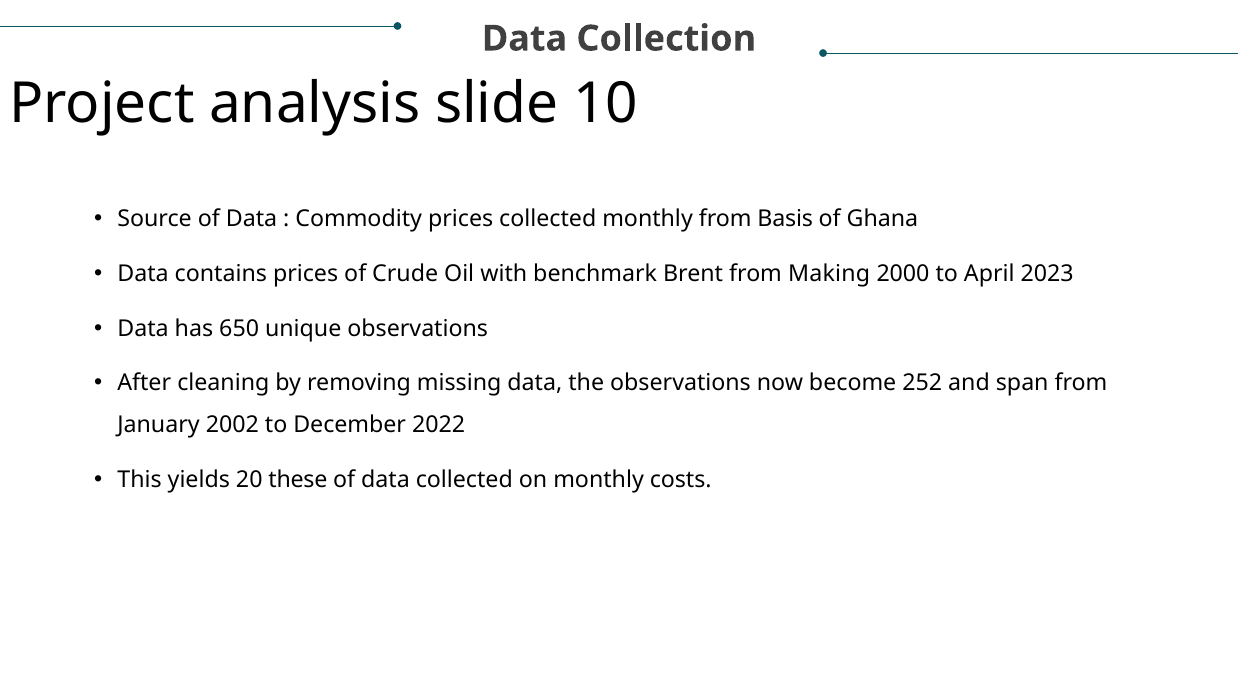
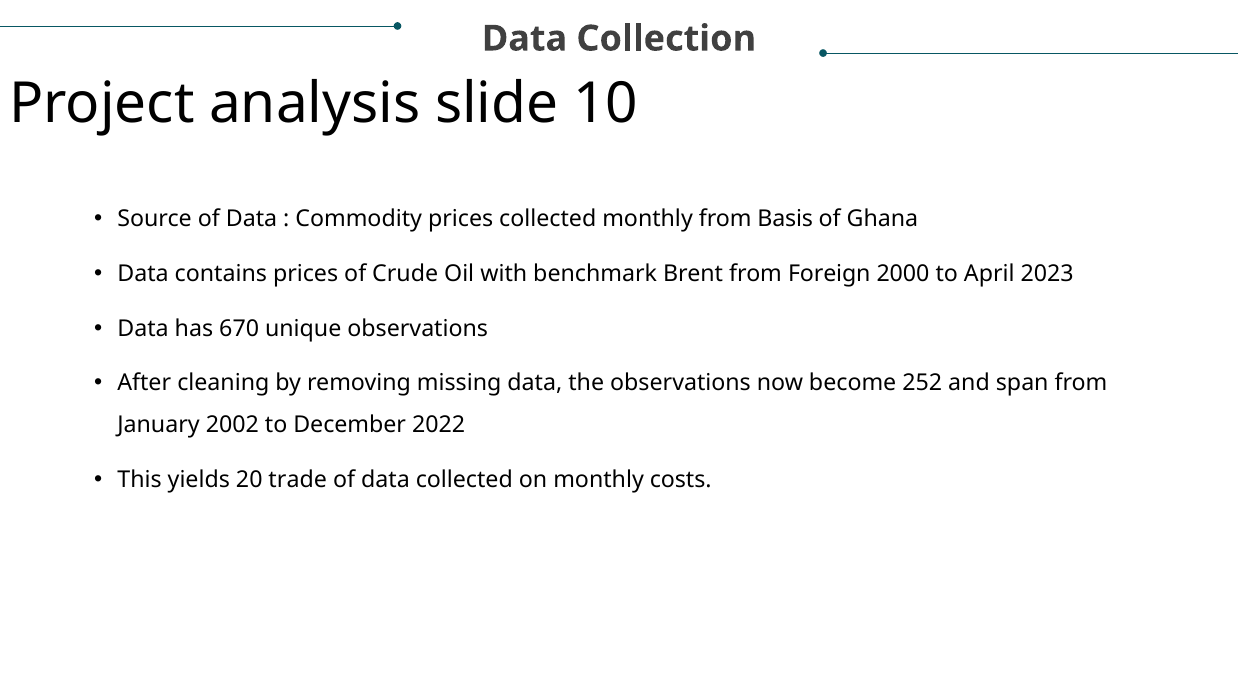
Making: Making -> Foreign (829, 274)
650: 650 -> 670 (239, 329)
these: these -> trade (298, 480)
